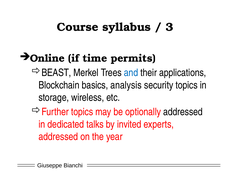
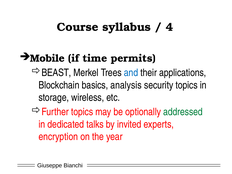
3: 3 -> 4 (169, 27)
Online: Online -> Mobile (47, 58)
addressed colour: black -> green (183, 112)
addressed: addressed -> encryption (58, 137)
